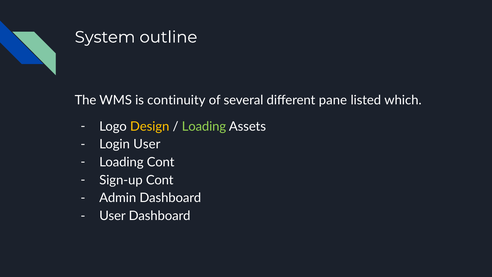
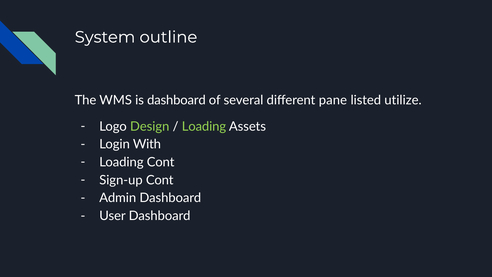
is continuity: continuity -> dashboard (176, 100)
which: which -> utilize (403, 100)
Design colour: yellow -> light green (150, 126)
Login User: User -> With (147, 144)
